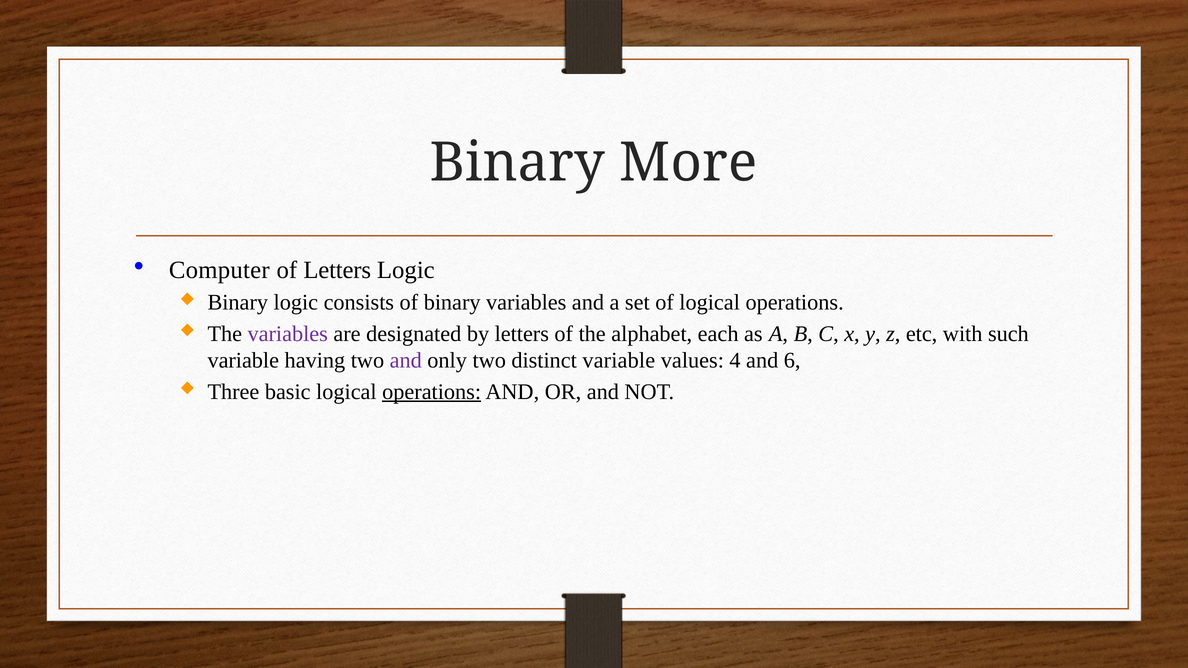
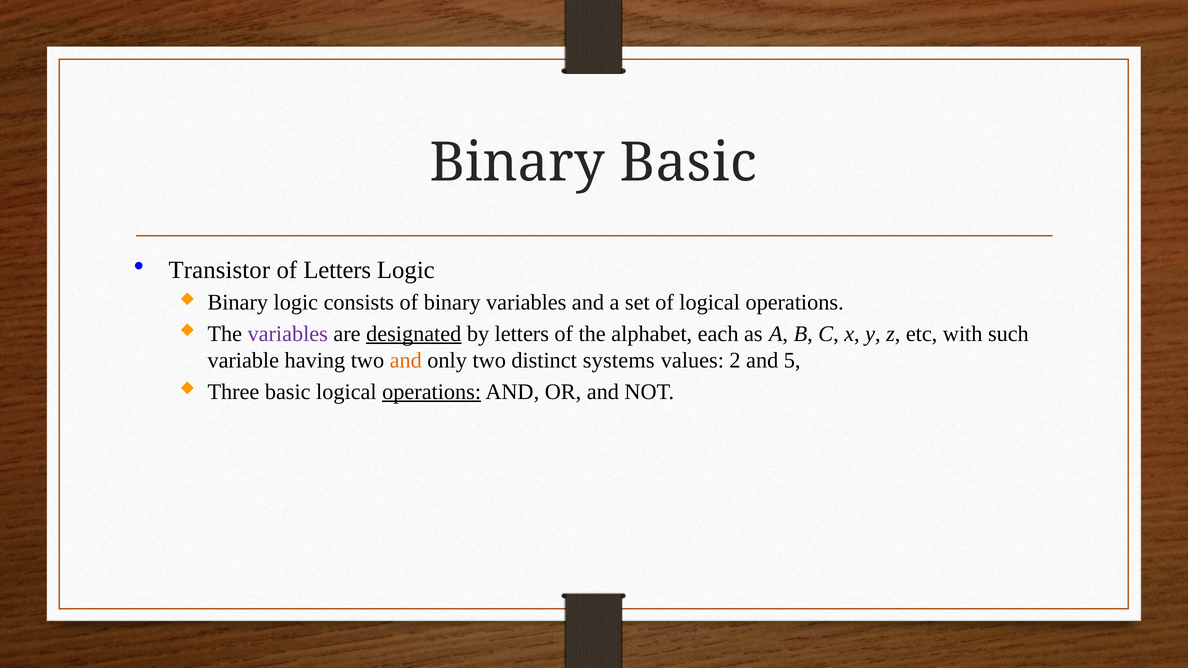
Binary More: More -> Basic (688, 163)
Computer: Computer -> Transistor (219, 270)
designated underline: none -> present (414, 334)
and colour: purple -> orange (406, 361)
distinct variable: variable -> systems (619, 361)
4: 4 -> 2 (735, 361)
6: 6 -> 5 (792, 361)
